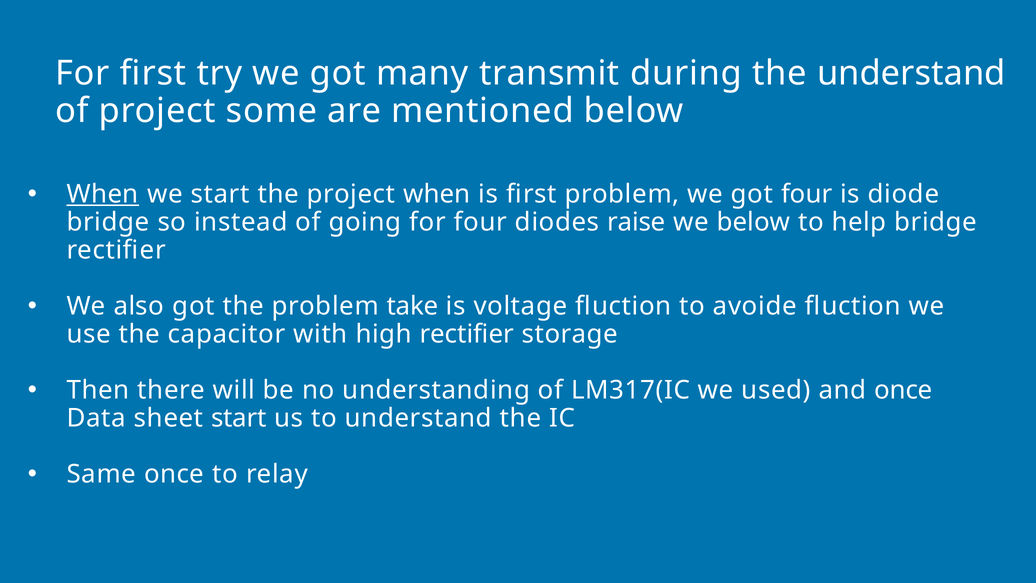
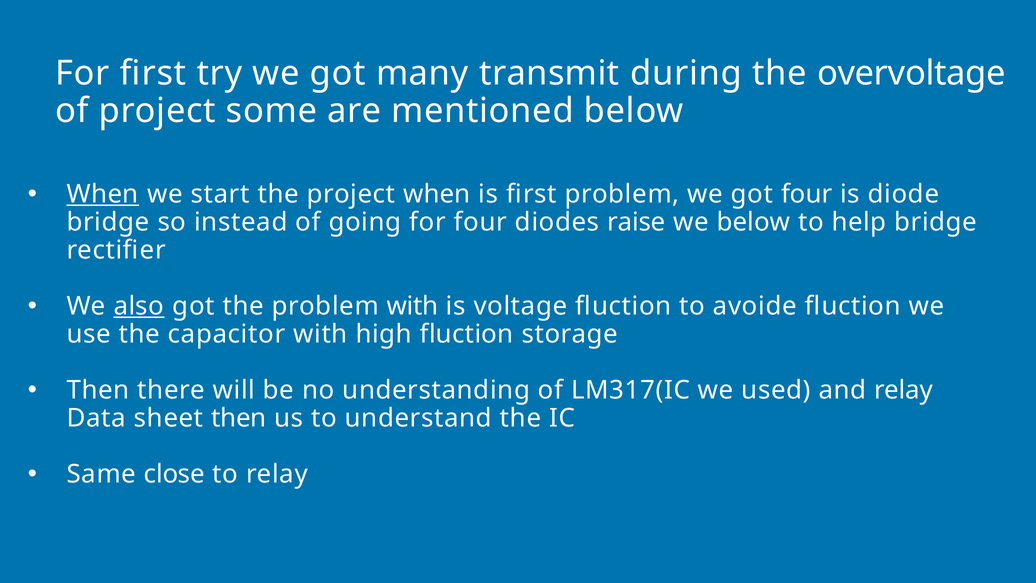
the understand: understand -> overvoltage (911, 73)
also underline: none -> present (139, 306)
problem take: take -> with (413, 306)
high rectifier: rectifier -> fluction (467, 334)
and once: once -> relay (903, 390)
sheet start: start -> then (239, 418)
Same once: once -> close (174, 474)
